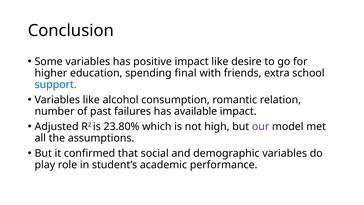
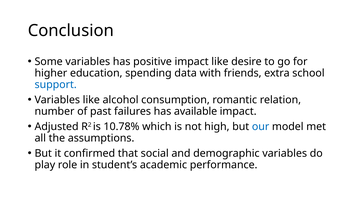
final: final -> data (186, 73)
23.80%: 23.80% -> 10.78% (121, 126)
our colour: purple -> blue (261, 126)
